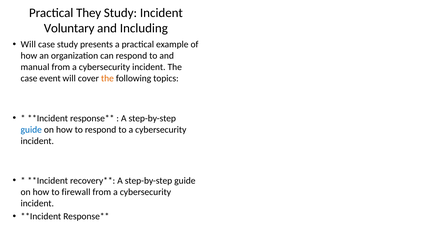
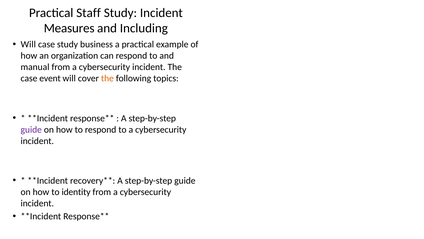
They: They -> Staff (89, 13)
Voluntary: Voluntary -> Measures (69, 28)
presents: presents -> business (97, 44)
guide colour: blue -> purple (31, 129)
firewall: firewall -> identity (76, 191)
